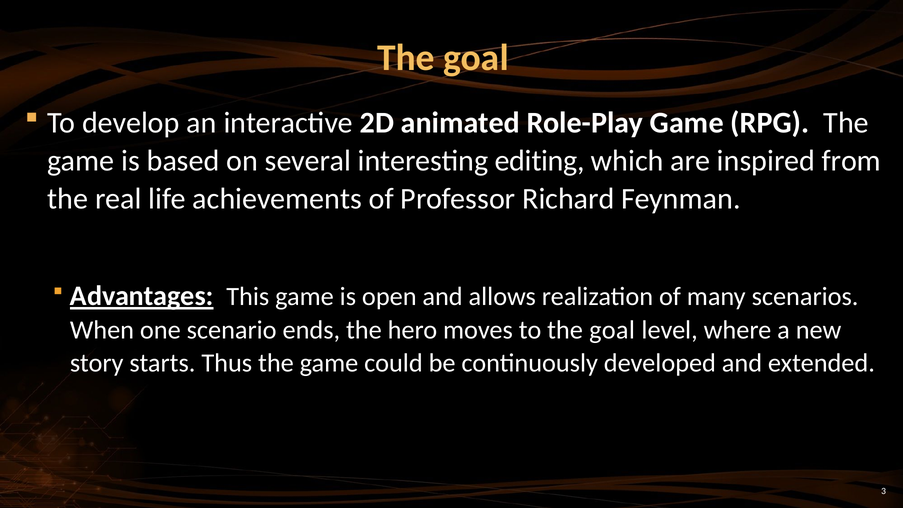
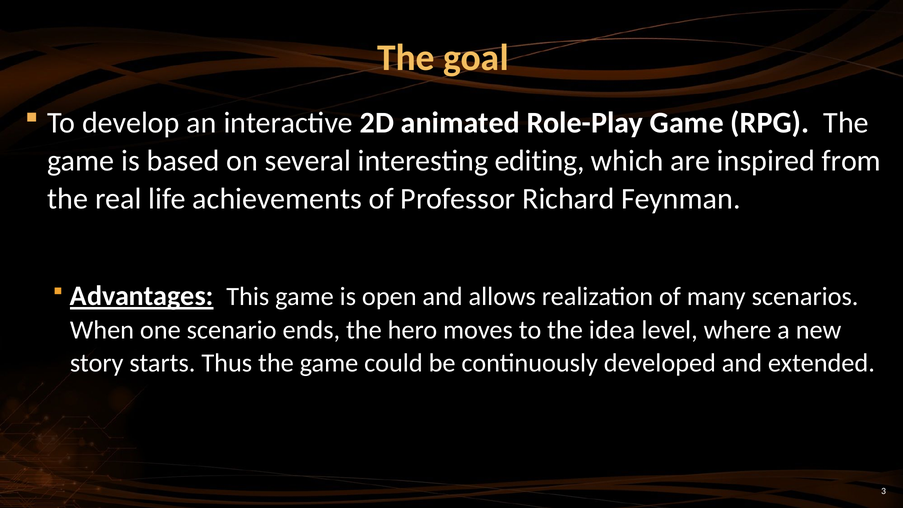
to the goal: goal -> idea (612, 330)
